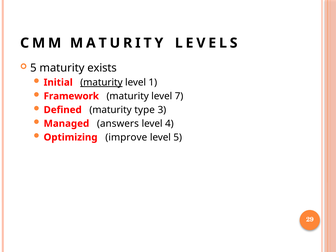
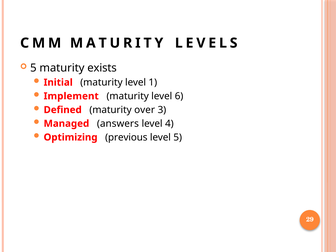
maturity underline: present -> none (101, 82)
Framework: Framework -> Implement (71, 96)
7: 7 -> 6 (179, 96)
type: type -> over (145, 110)
improve: improve -> previous (126, 137)
